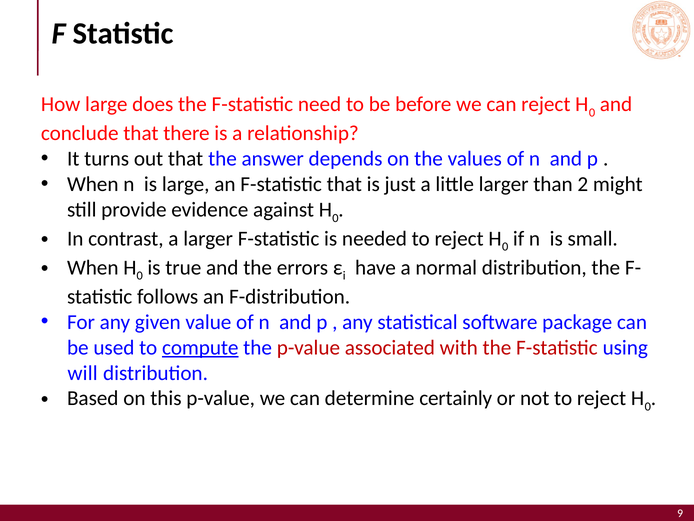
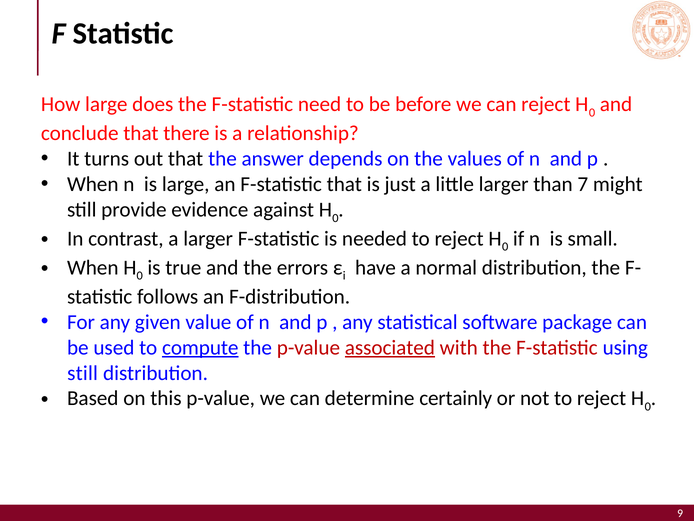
2: 2 -> 7 (583, 184)
associated underline: none -> present (390, 347)
will: will -> still (83, 373)
